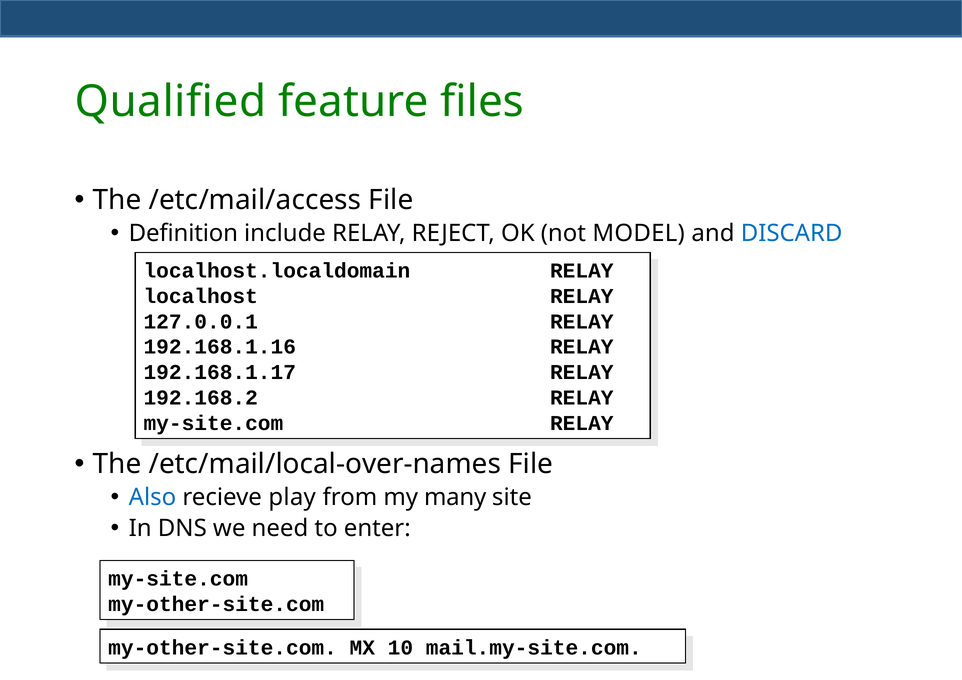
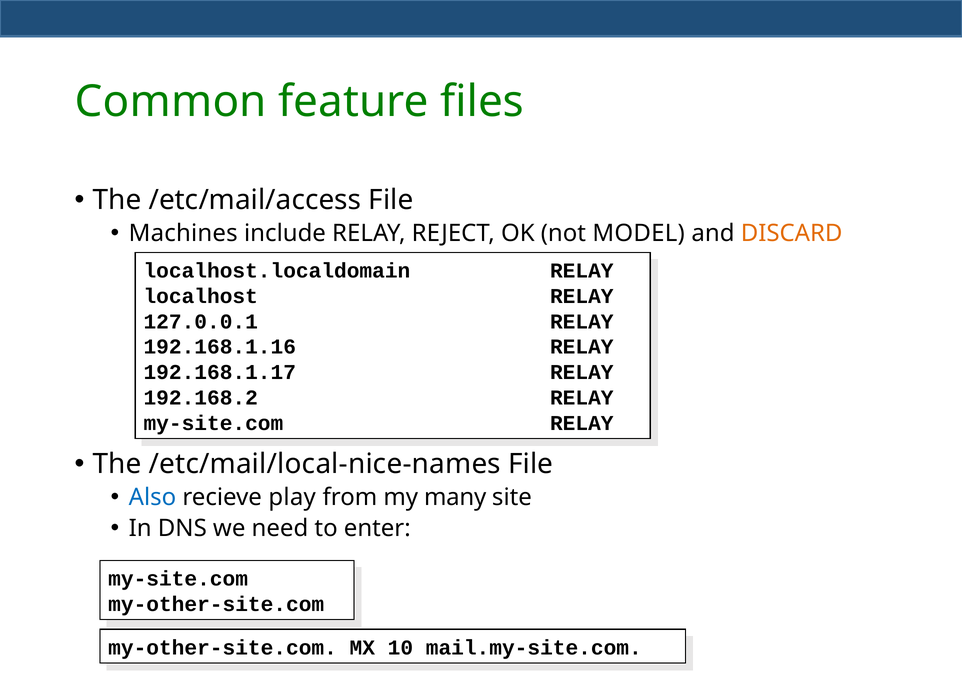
Qualified: Qualified -> Common (171, 102)
Definition: Definition -> Machines (183, 233)
DISCARD colour: blue -> orange (792, 233)
/etc/mail/local-over-names: /etc/mail/local-over-names -> /etc/mail/local-nice-names (325, 463)
